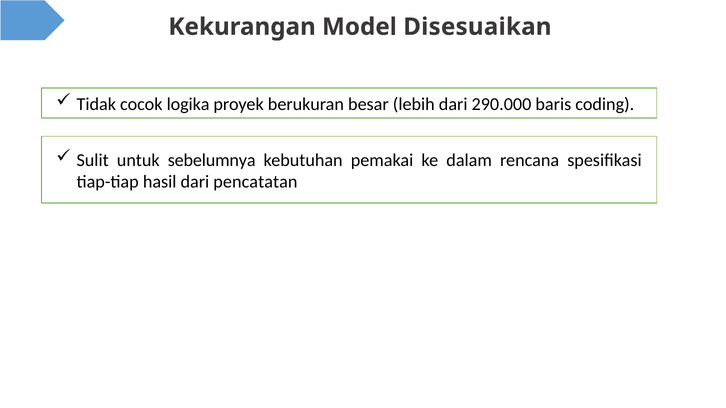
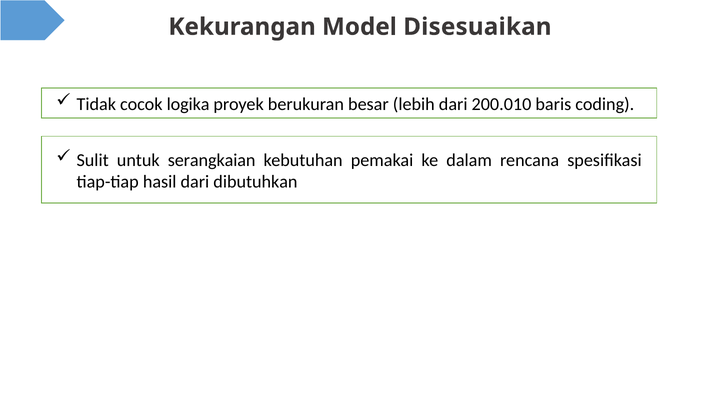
290.000: 290.000 -> 200.010 (501, 104)
sebelumnya: sebelumnya -> serangkaian (212, 160)
pencatatan: pencatatan -> dibutuhkan (255, 182)
